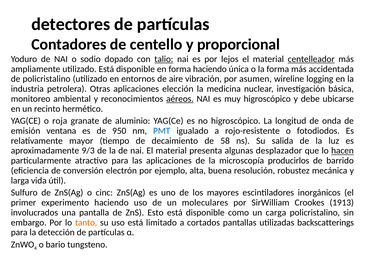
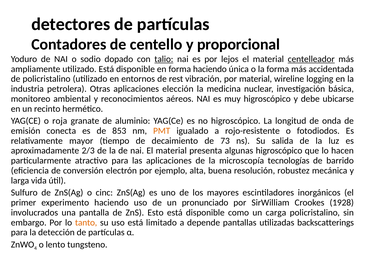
aire: aire -> rest (176, 79)
por asumen: asumen -> material (256, 79)
aéreos underline: present -> none (180, 99)
ventana: ventana -> conecta (61, 131)
950: 950 -> 853 (119, 131)
PMT colour: blue -> orange (162, 131)
58: 58 -> 73 (225, 141)
9/3: 9/3 -> 2/3 (88, 151)
algunas desplazador: desplazador -> higroscópico (279, 151)
hacen underline: present -> none (342, 151)
producirlos: producirlos -> tecnologías (289, 161)
moleculares: moleculares -> pronunciado (205, 203)
1913: 1913 -> 1928 (342, 203)
cortados: cortados -> depende (204, 222)
bario: bario -> lento (55, 245)
